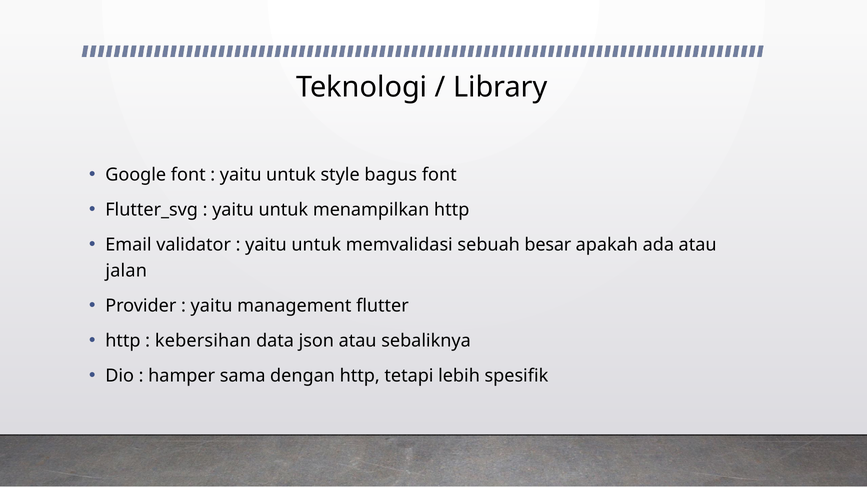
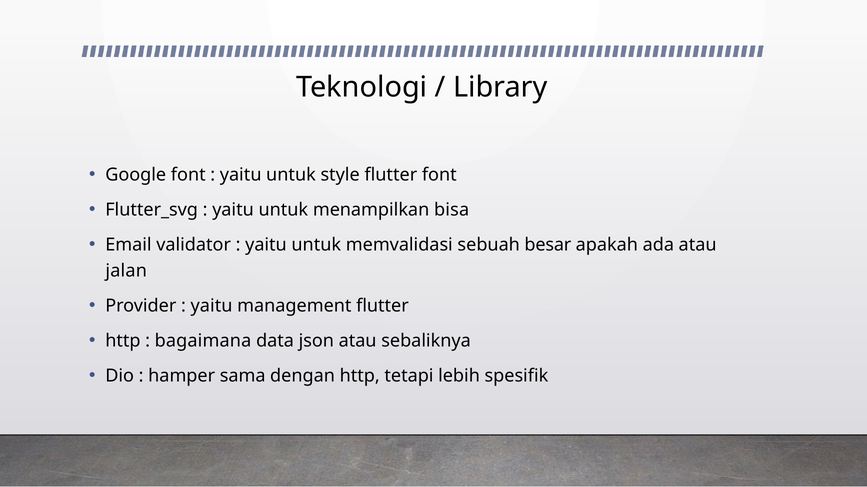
style bagus: bagus -> flutter (391, 175)
menampilkan http: http -> bisa (452, 210)
kebersihan: kebersihan -> bagaimana (203, 341)
